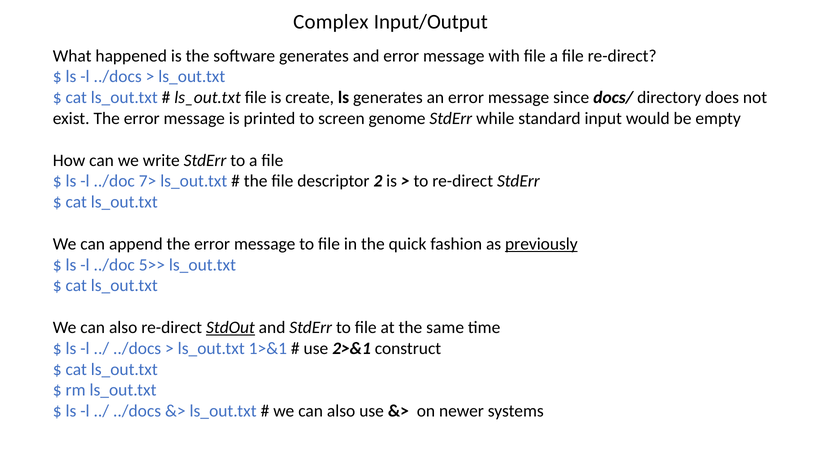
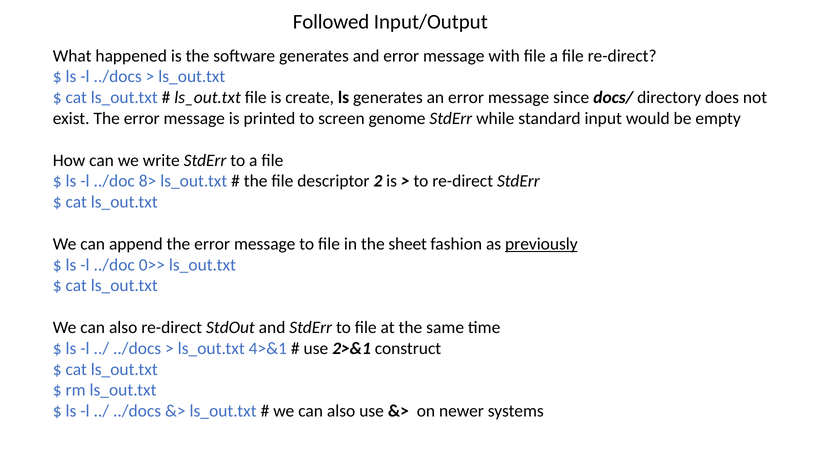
Complex: Complex -> Followed (331, 22)
7>: 7> -> 8> (148, 181)
quick: quick -> sheet (408, 244)
5>>: 5>> -> 0>> (152, 265)
StdOut underline: present -> none (230, 328)
1>&1: 1>&1 -> 4>&1 (268, 349)
